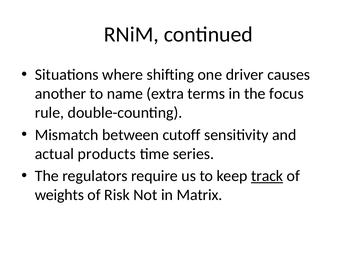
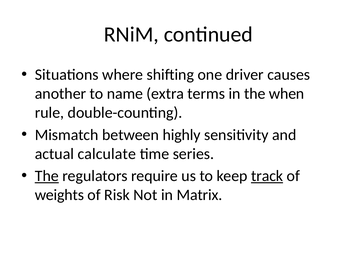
focus: focus -> when (287, 94)
cutoff: cutoff -> highly (182, 135)
products: products -> calculate (107, 154)
The underline: none -> present (47, 176)
